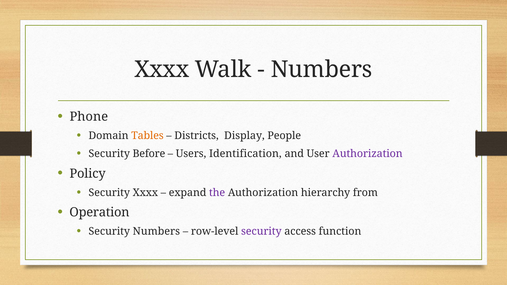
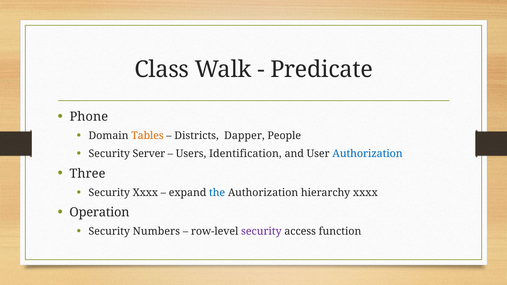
Xxxx: Xxxx -> Class (162, 70)
Numbers: Numbers -> Predicate (322, 70)
Display: Display -> Dapper (244, 136)
Before: Before -> Server (149, 154)
Authorization colour: purple -> blue (368, 154)
Policy: Policy -> Three (88, 174)
the colour: purple -> blue (217, 193)
hierarchy from: from -> xxxx (365, 193)
